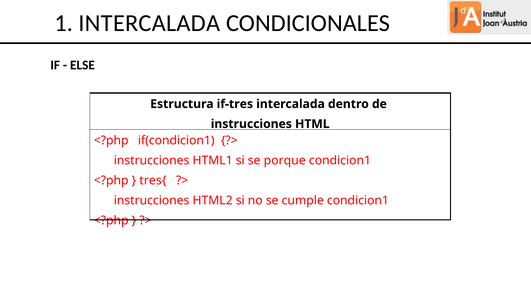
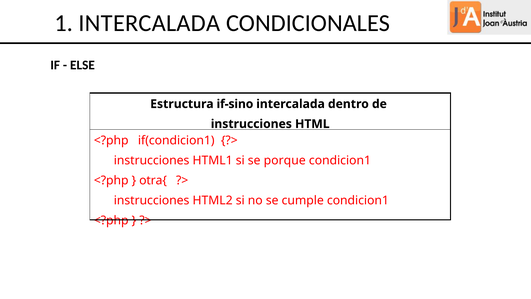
if-tres: if-tres -> if-sino (235, 104)
tres{: tres{ -> otra{ (153, 180)
